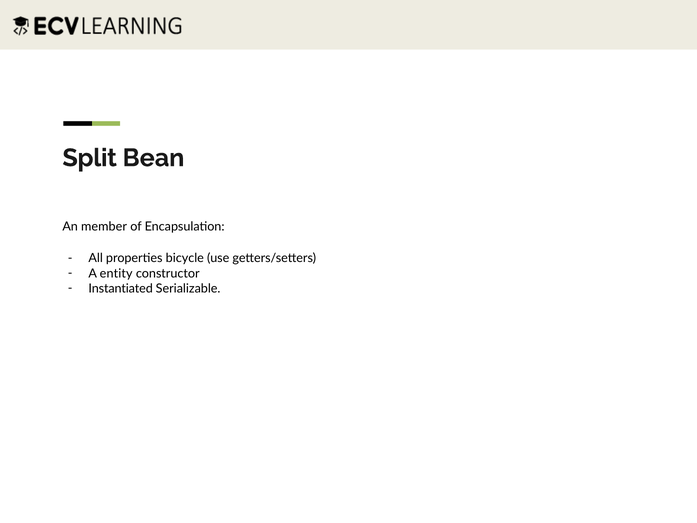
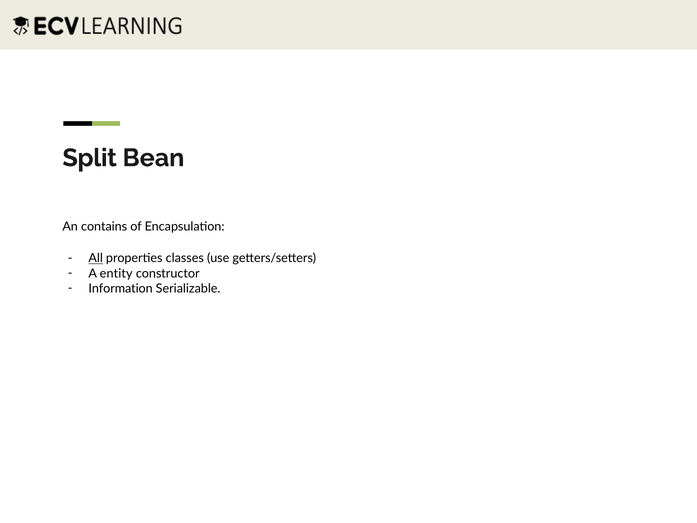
member: member -> contains (104, 227)
All underline: none -> present (96, 258)
bicycle: bicycle -> classes (185, 258)
Instantiated: Instantiated -> Information (121, 288)
